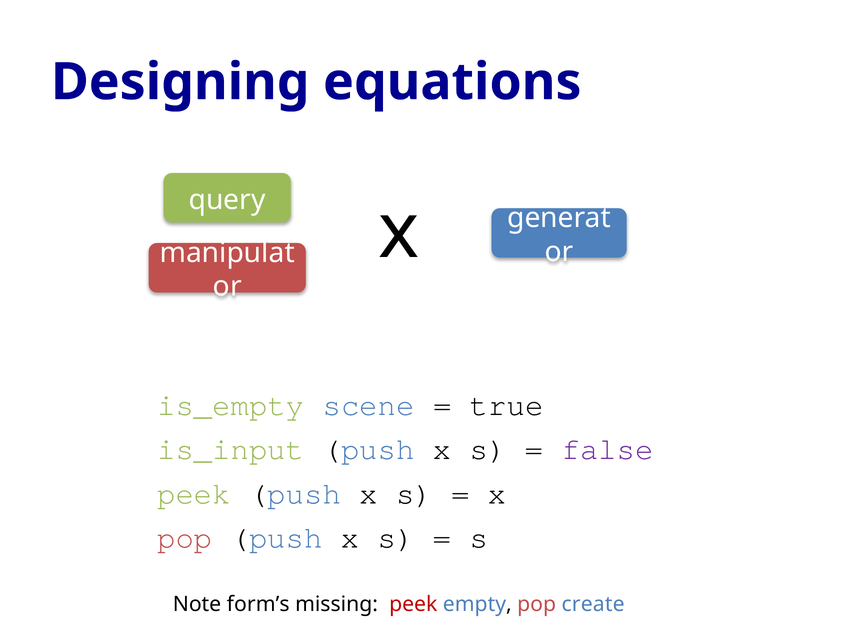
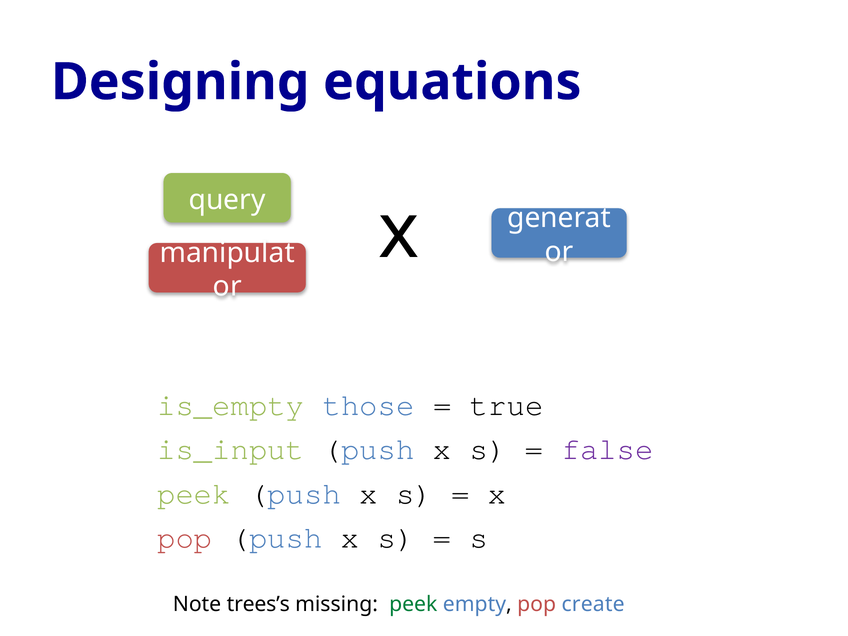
scene: scene -> those (369, 405)
form’s: form’s -> trees’s (258, 604)
peek colour: red -> green (413, 604)
